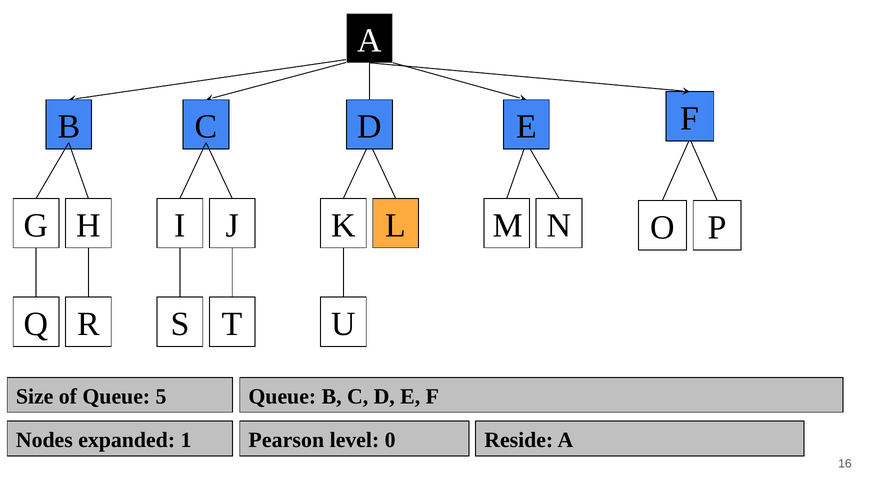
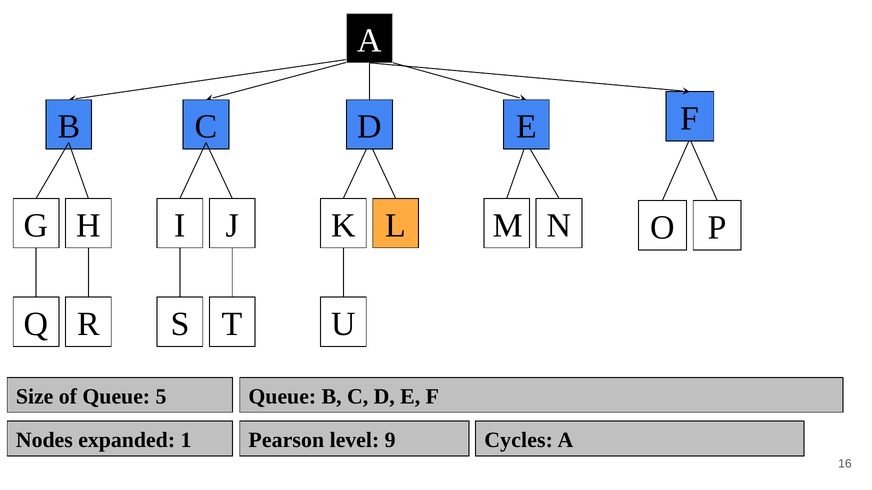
level 0: 0 -> 9 (390, 440)
Reside: Reside -> Cycles (519, 440)
